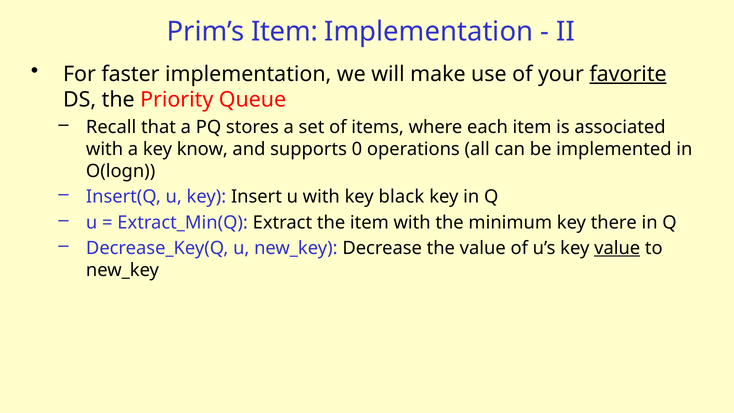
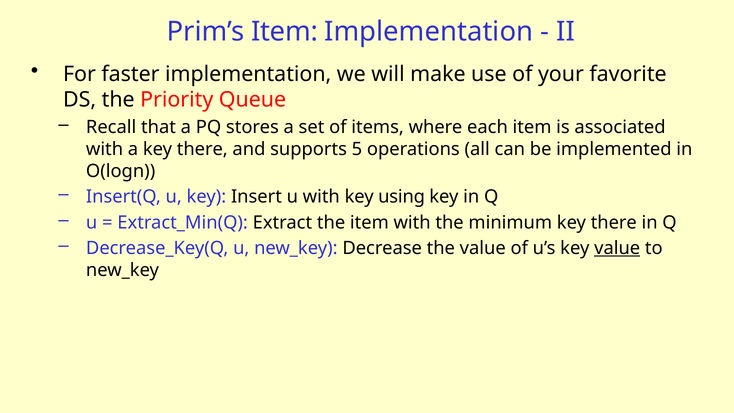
favorite underline: present -> none (628, 74)
a key know: know -> there (202, 149)
0: 0 -> 5 (357, 149)
black: black -> using (402, 197)
